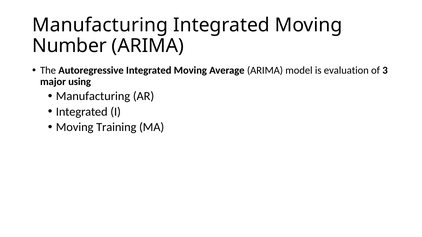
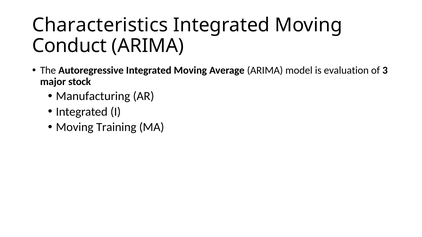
Manufacturing: Manufacturing -> Characteristics (100, 25)
Number: Number -> Conduct (69, 46)
using: using -> stock (80, 82)
